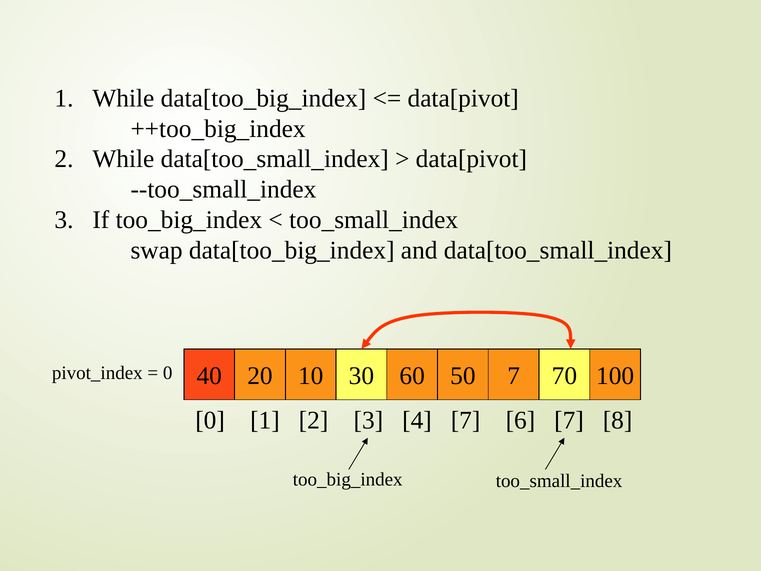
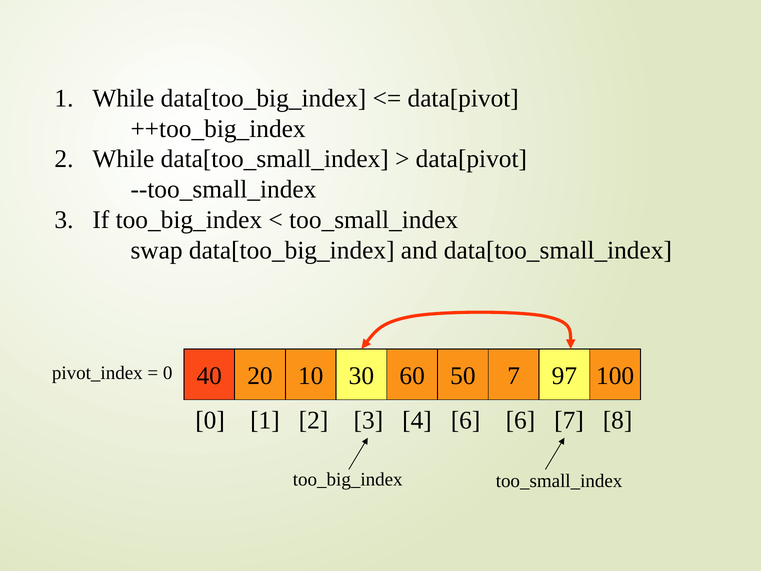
70: 70 -> 97 (564, 376)
4 7: 7 -> 6 (466, 420)
